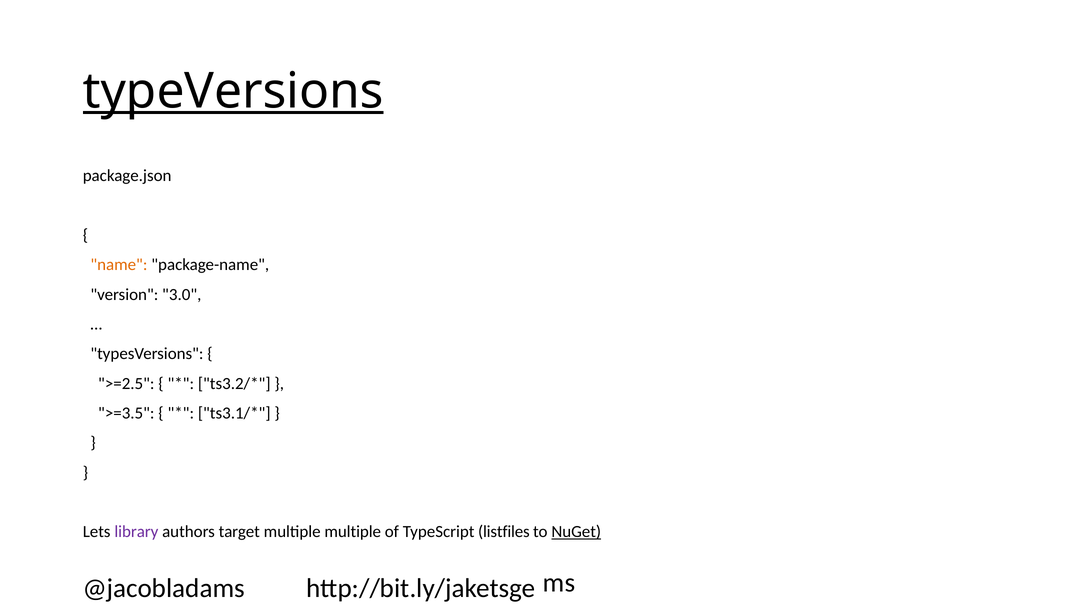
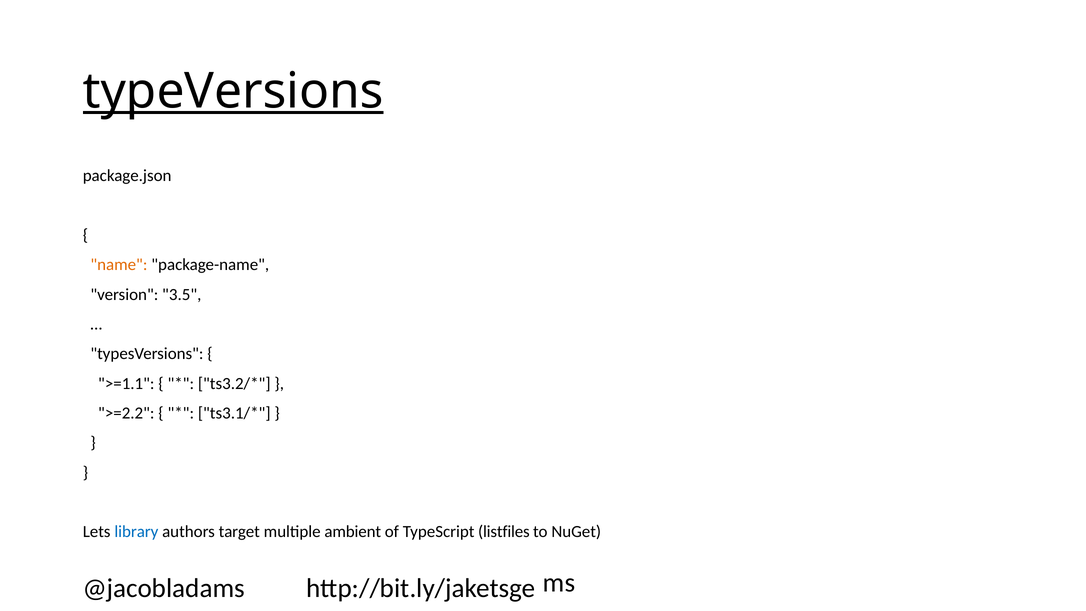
3.0: 3.0 -> 3.5 (182, 294)
>=2.5: >=2.5 -> >=1.1 (126, 383)
>=3.5: >=3.5 -> >=2.2 (126, 413)
library colour: purple -> blue (136, 532)
multiple multiple: multiple -> ambient (353, 532)
NuGet underline: present -> none (576, 532)
